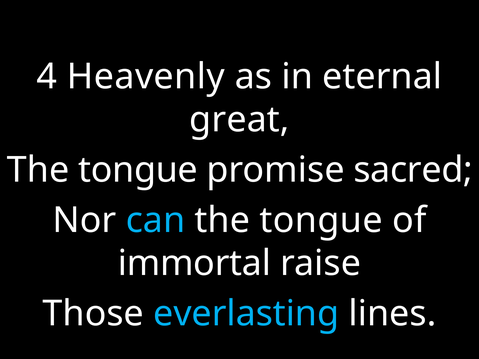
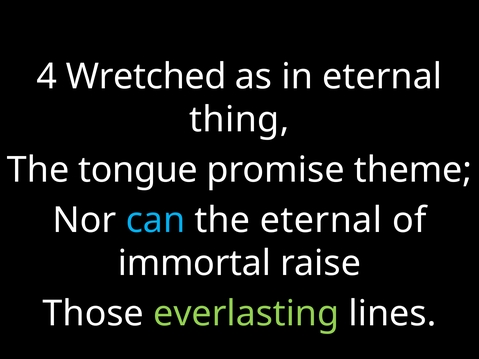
Heavenly: Heavenly -> Wretched (146, 77)
great: great -> thing (239, 120)
sacred: sacred -> theme (413, 170)
tongue: tongue -> eternal (321, 220)
everlasting colour: light blue -> light green (246, 314)
